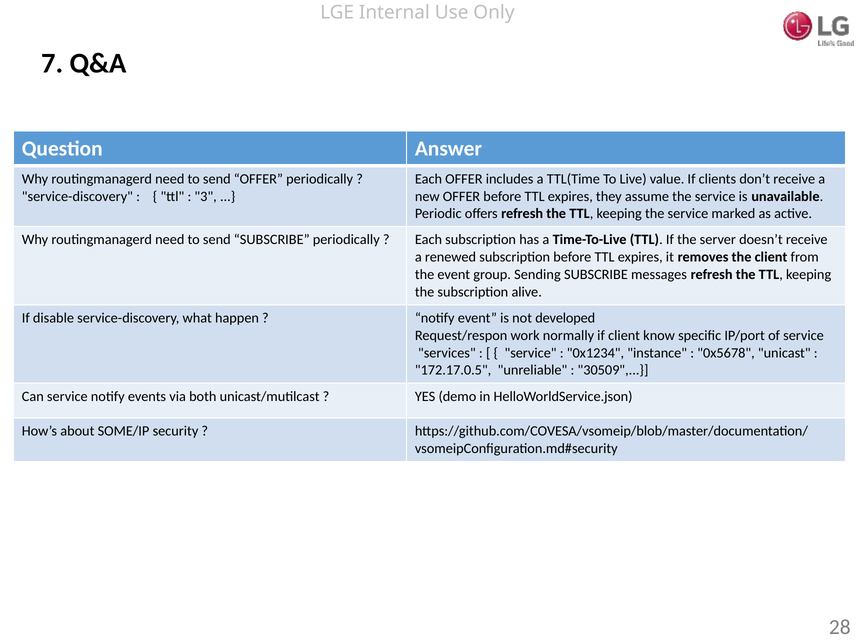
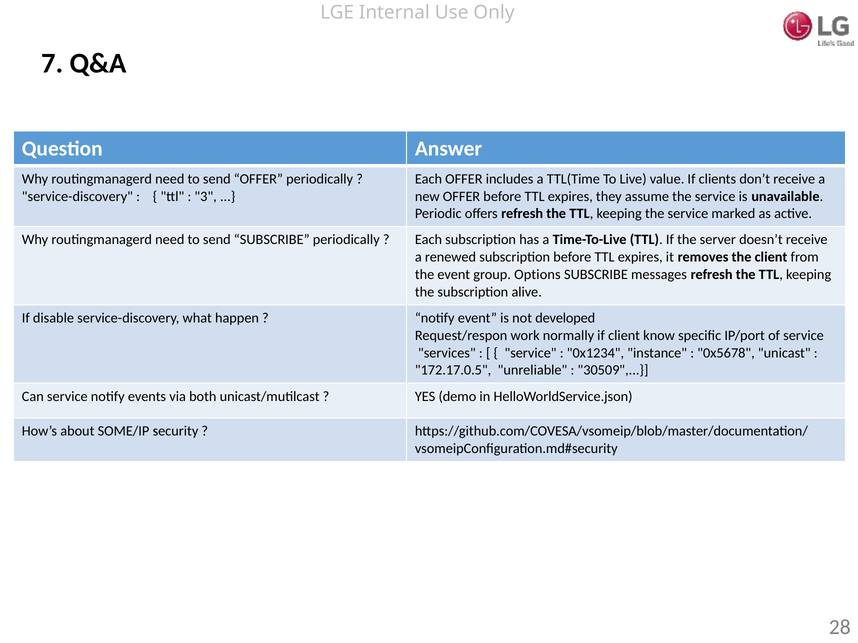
Sending: Sending -> Options (537, 275)
